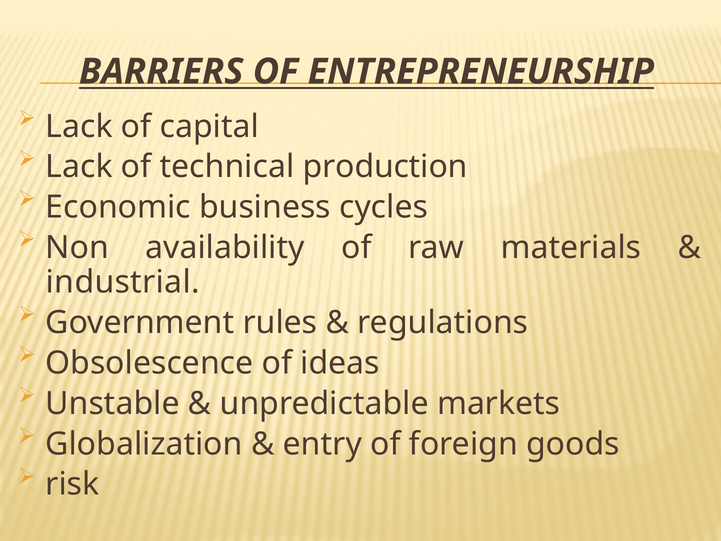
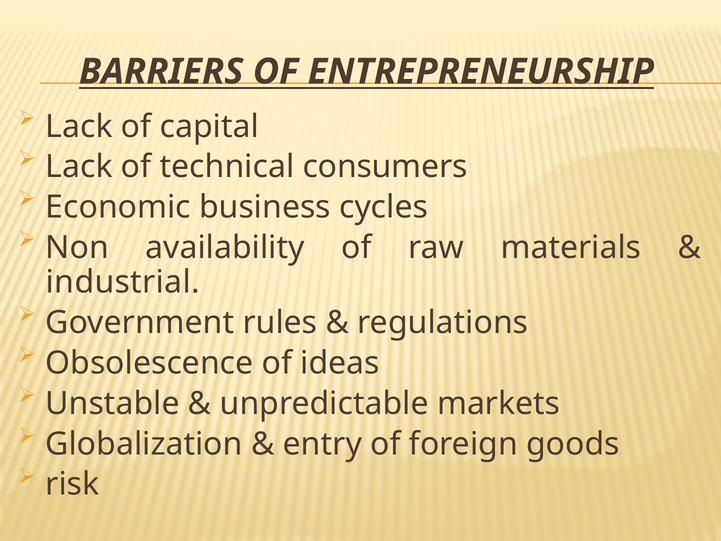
production: production -> consumers (385, 167)
